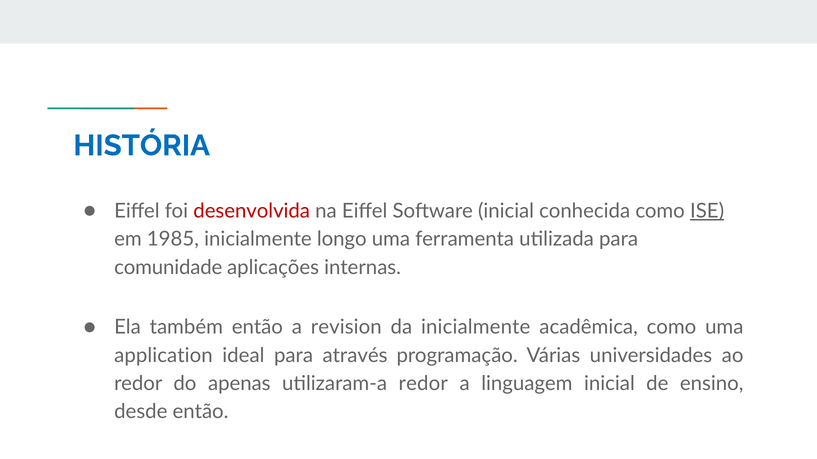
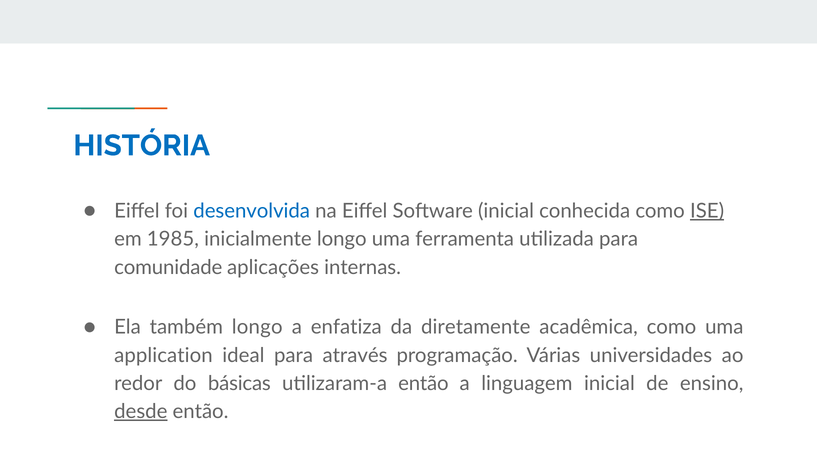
desenvolvida colour: red -> blue (252, 211)
também então: então -> longo (257, 328)
revision: revision -> enfatiza (346, 328)
da inicialmente: inicialmente -> diretamente (476, 328)
apenas: apenas -> básicas (239, 384)
utilizaram-a redor: redor -> então (423, 384)
desde underline: none -> present (141, 412)
